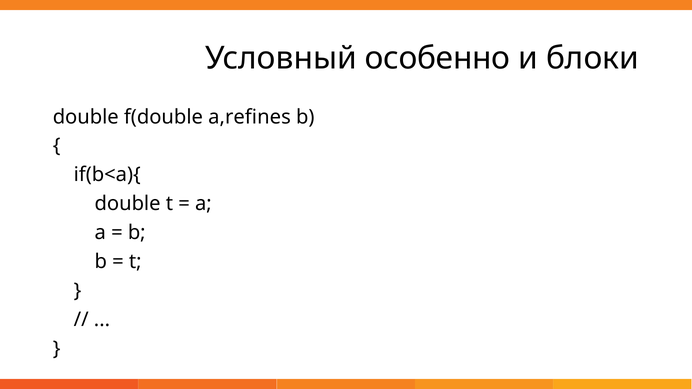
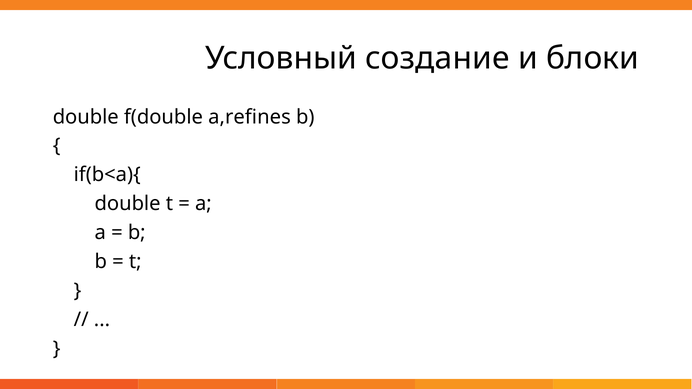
особенно: особенно -> создание (437, 58)
